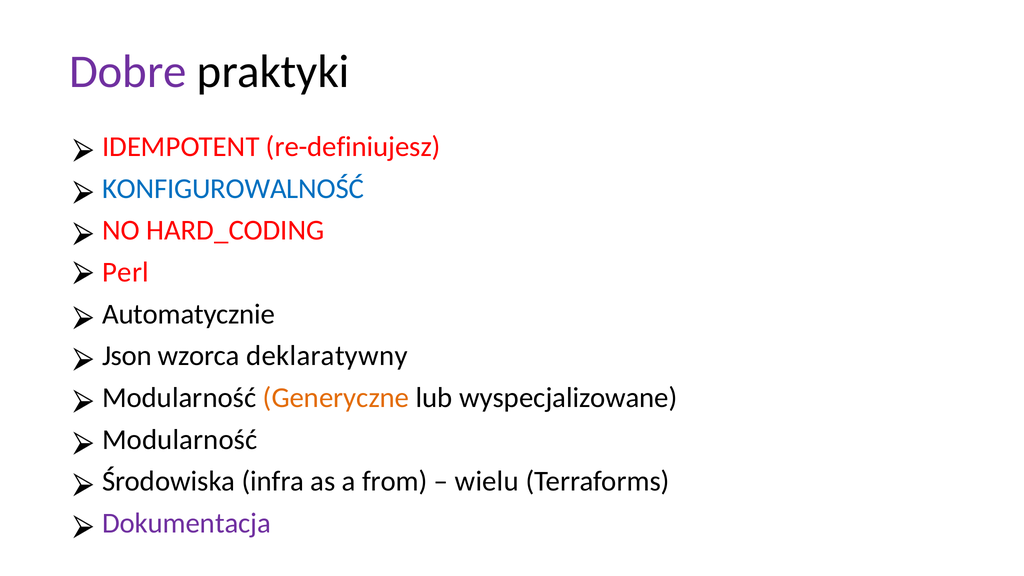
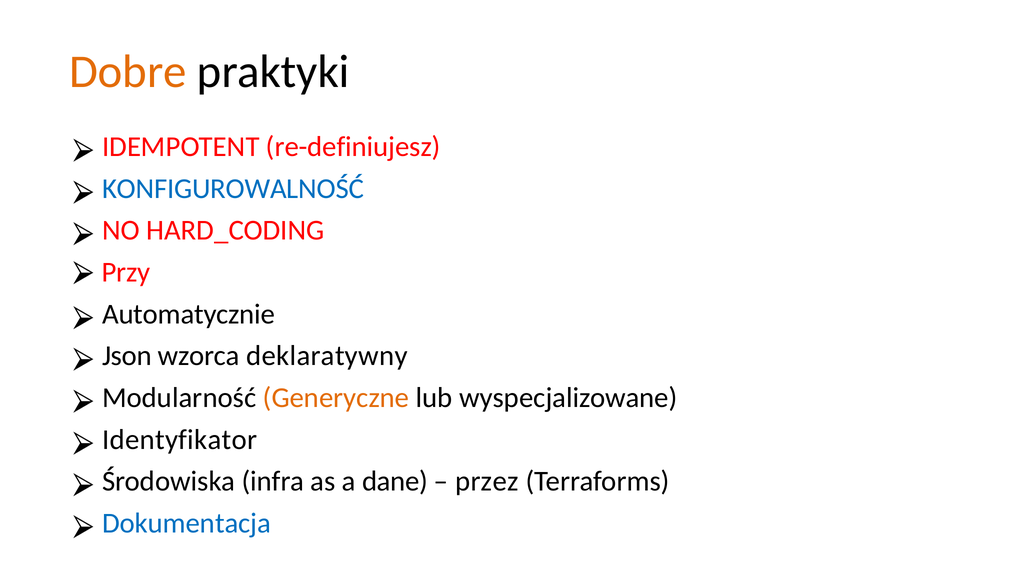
Dobre colour: purple -> orange (128, 72)
Perl: Perl -> Przy (126, 272)
Modularność: Modularność -> Identyfikator (180, 439)
from: from -> dane (395, 481)
wielu: wielu -> przez (487, 481)
Dokumentacja colour: purple -> blue (187, 523)
